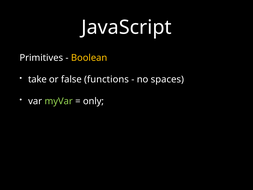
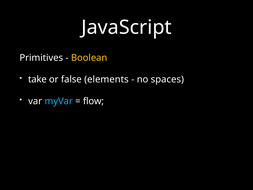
functions: functions -> elements (106, 79)
myVar colour: light green -> light blue (59, 101)
only: only -> flow (93, 101)
